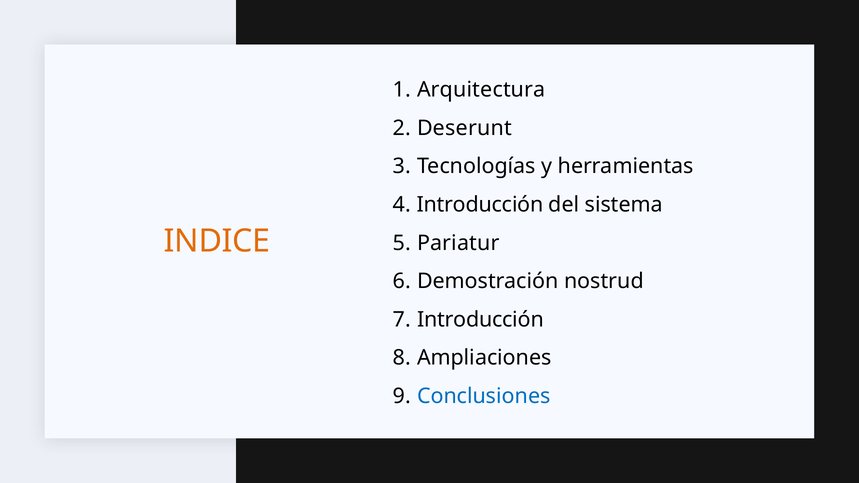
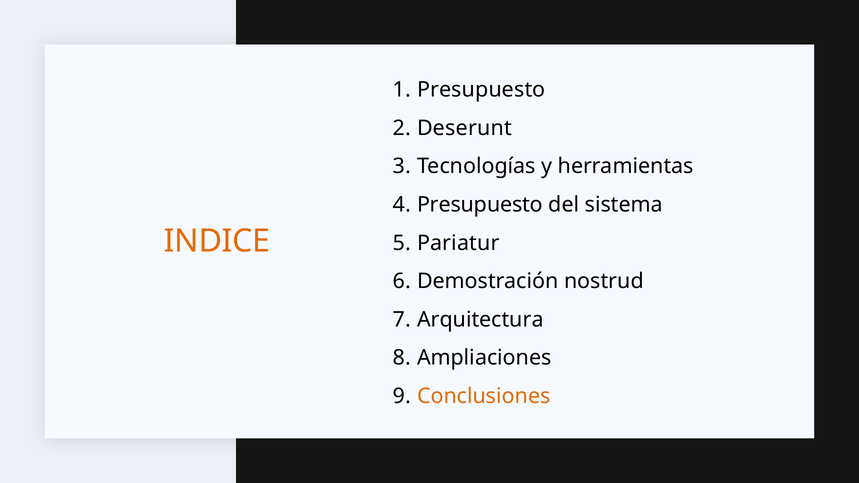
Arquitectura: Arquitectura -> Presupuesto (481, 90)
Introducción: Introducción -> Presupuesto (480, 205)
Introducción: Introducción -> Arquitectura (480, 320)
Conclusiones colour: blue -> orange (484, 396)
